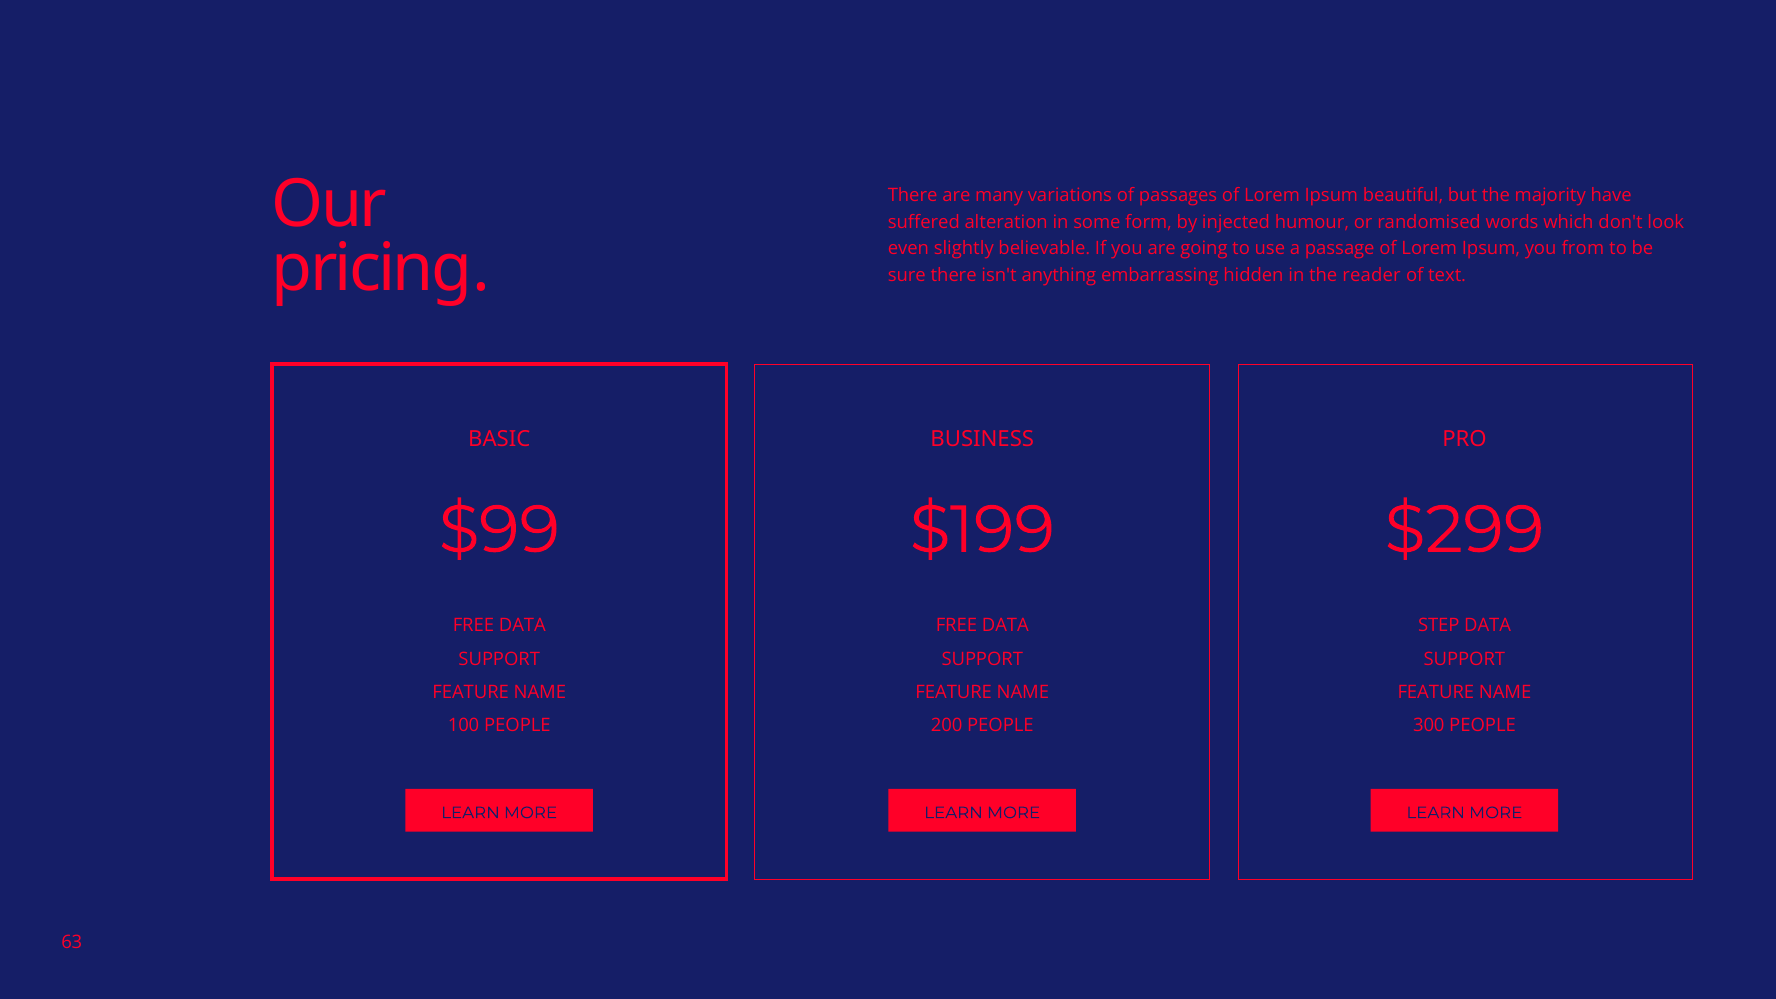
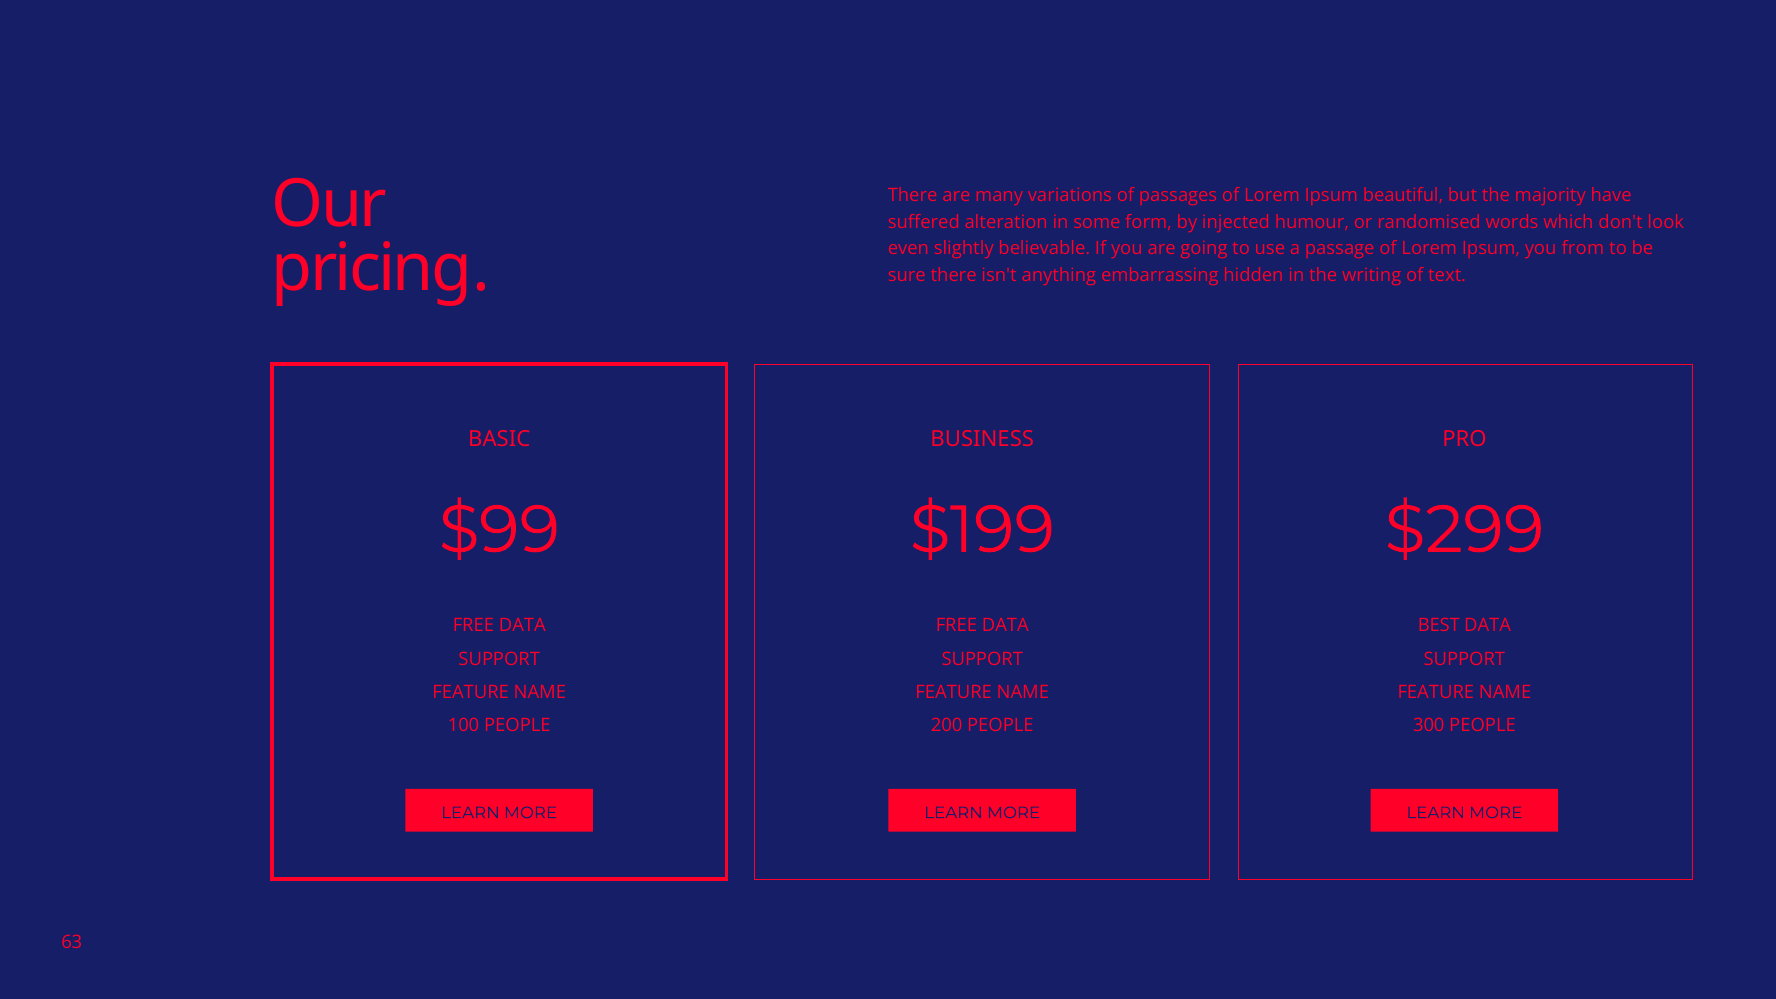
reader: reader -> writing (1372, 275)
STEP: STEP -> BEST (1439, 626)
